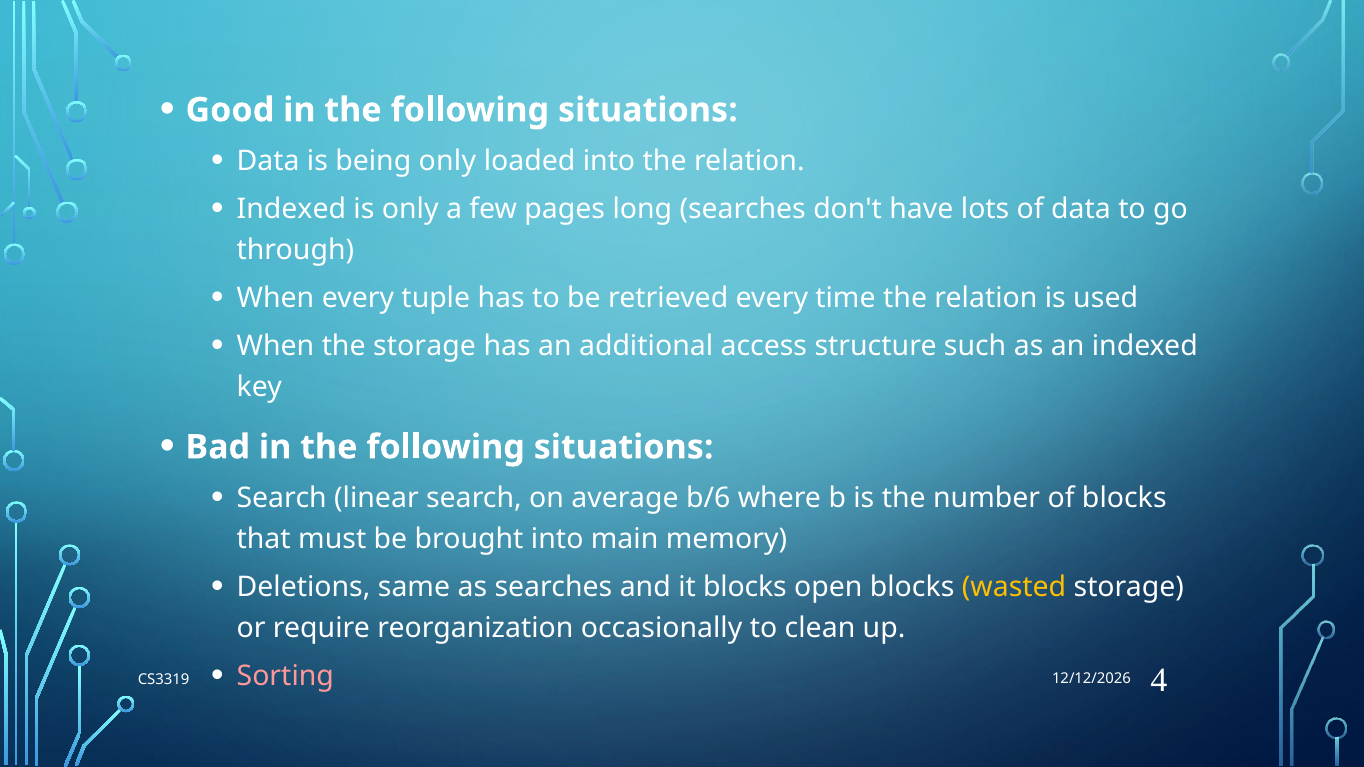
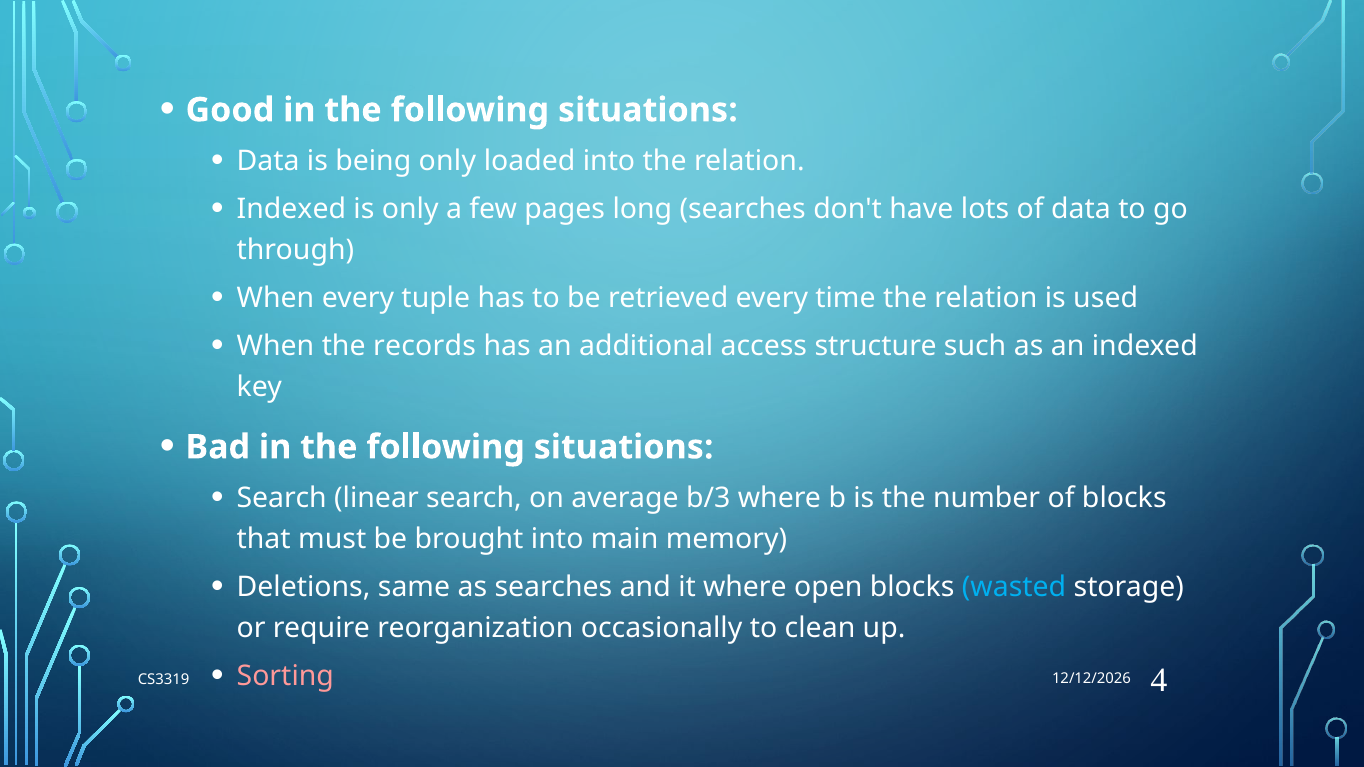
the storage: storage -> records (425, 346)
b/6: b/6 -> b/3 (708, 498)
it blocks: blocks -> where (745, 587)
wasted colour: yellow -> light blue (1014, 587)
